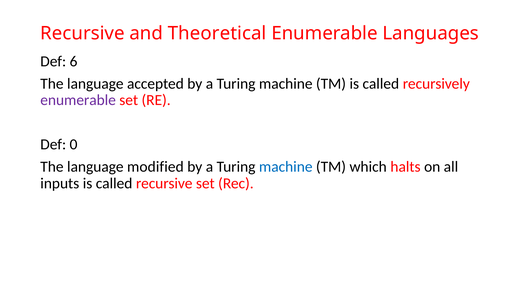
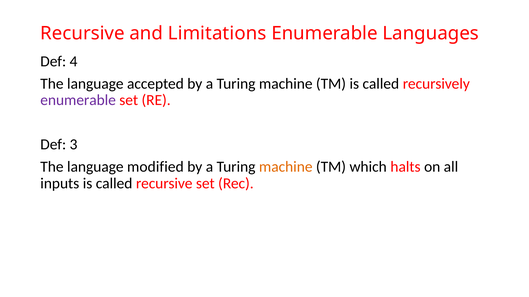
Theoretical: Theoretical -> Limitations (217, 33)
6: 6 -> 4 (74, 62)
0: 0 -> 3 (74, 145)
machine colour: blue -> orange (286, 167)
